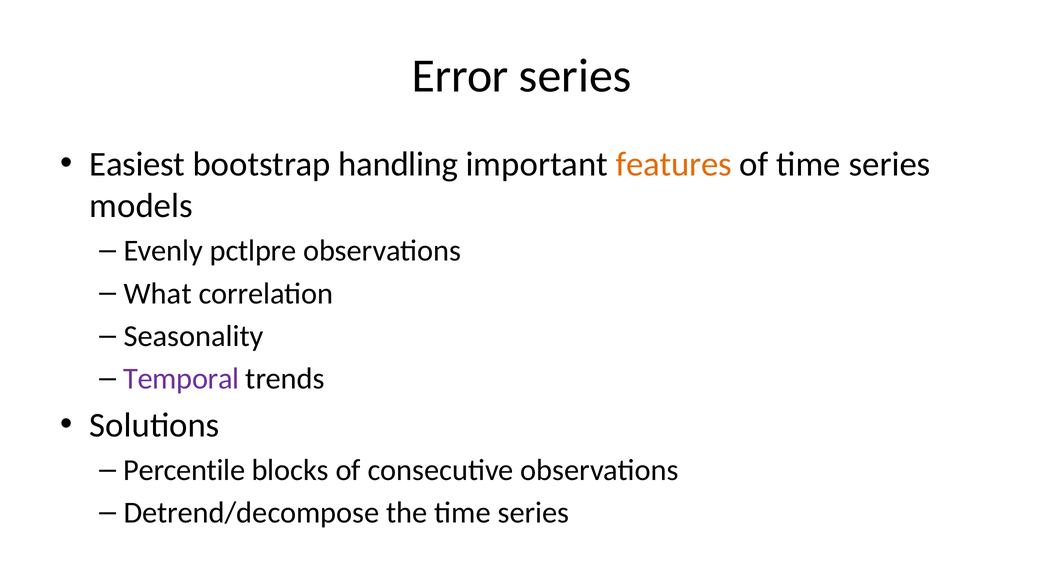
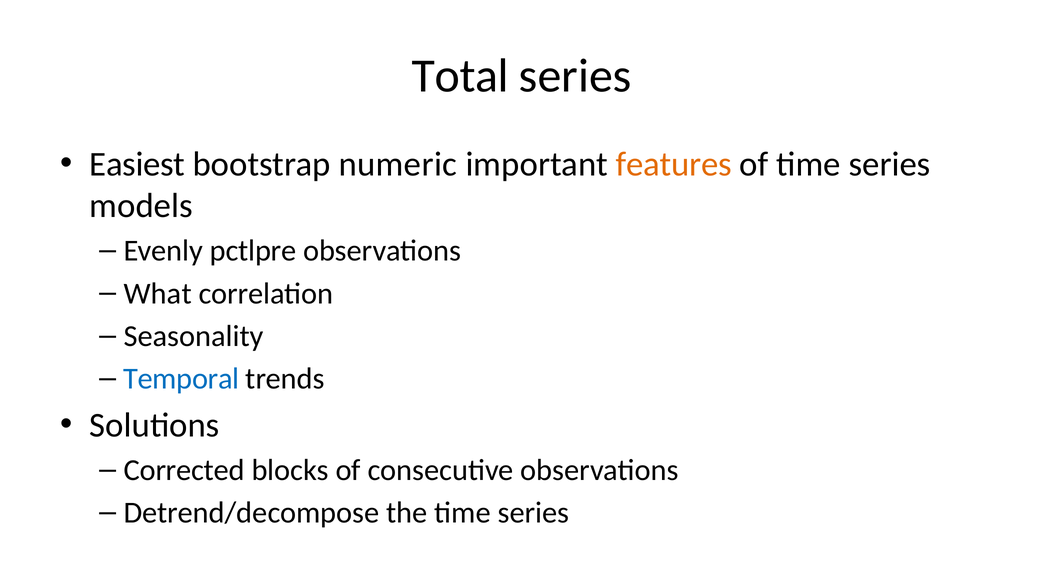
Error: Error -> Total (460, 76)
handling: handling -> numeric (398, 164)
Temporal colour: purple -> blue (181, 379)
Percentile: Percentile -> Corrected (184, 470)
